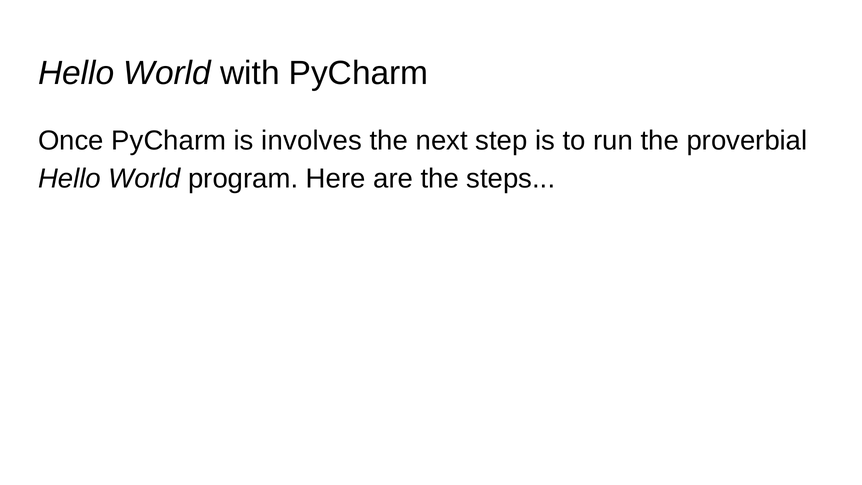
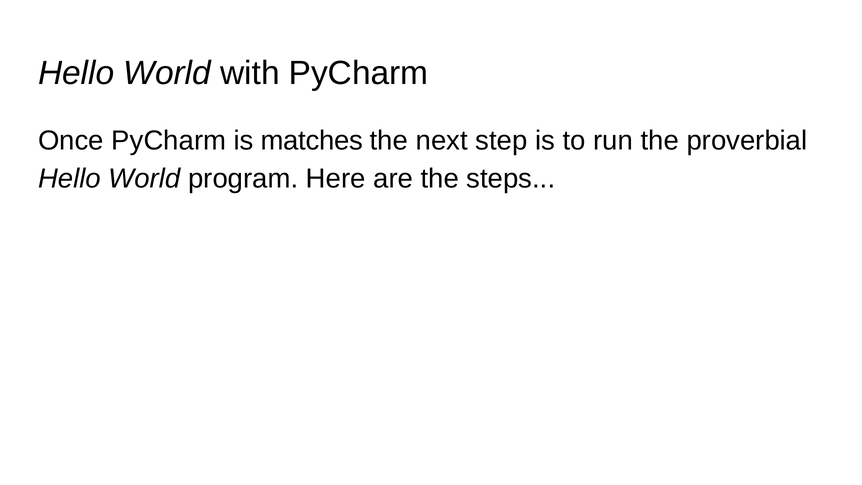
involves: involves -> matches (312, 141)
